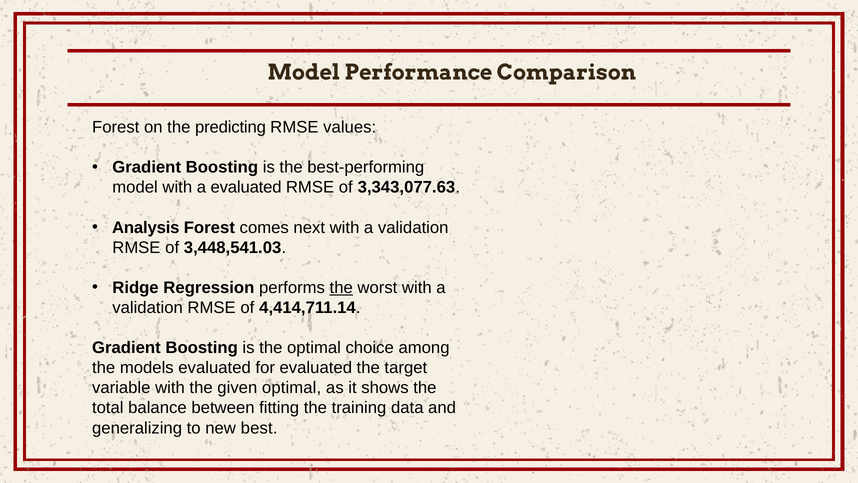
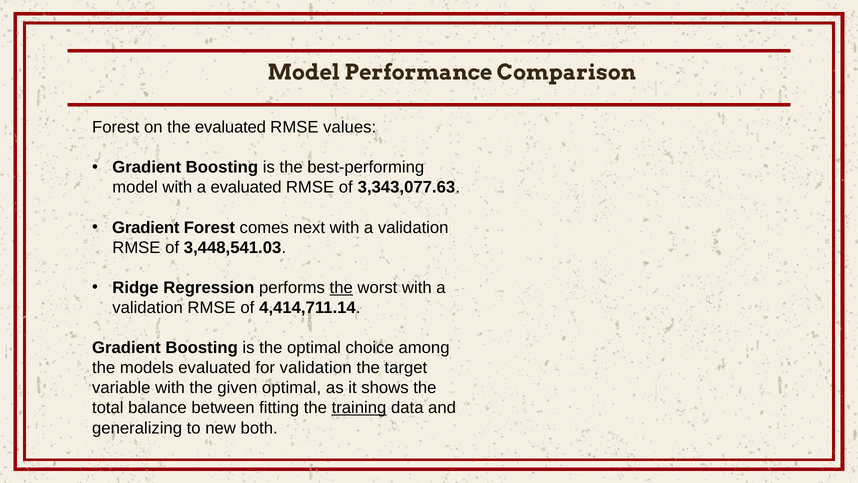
the predicting: predicting -> evaluated (231, 127)
Analysis: Analysis -> Gradient (146, 227)
for evaluated: evaluated -> validation (316, 368)
training underline: none -> present (359, 408)
best: best -> both (259, 428)
